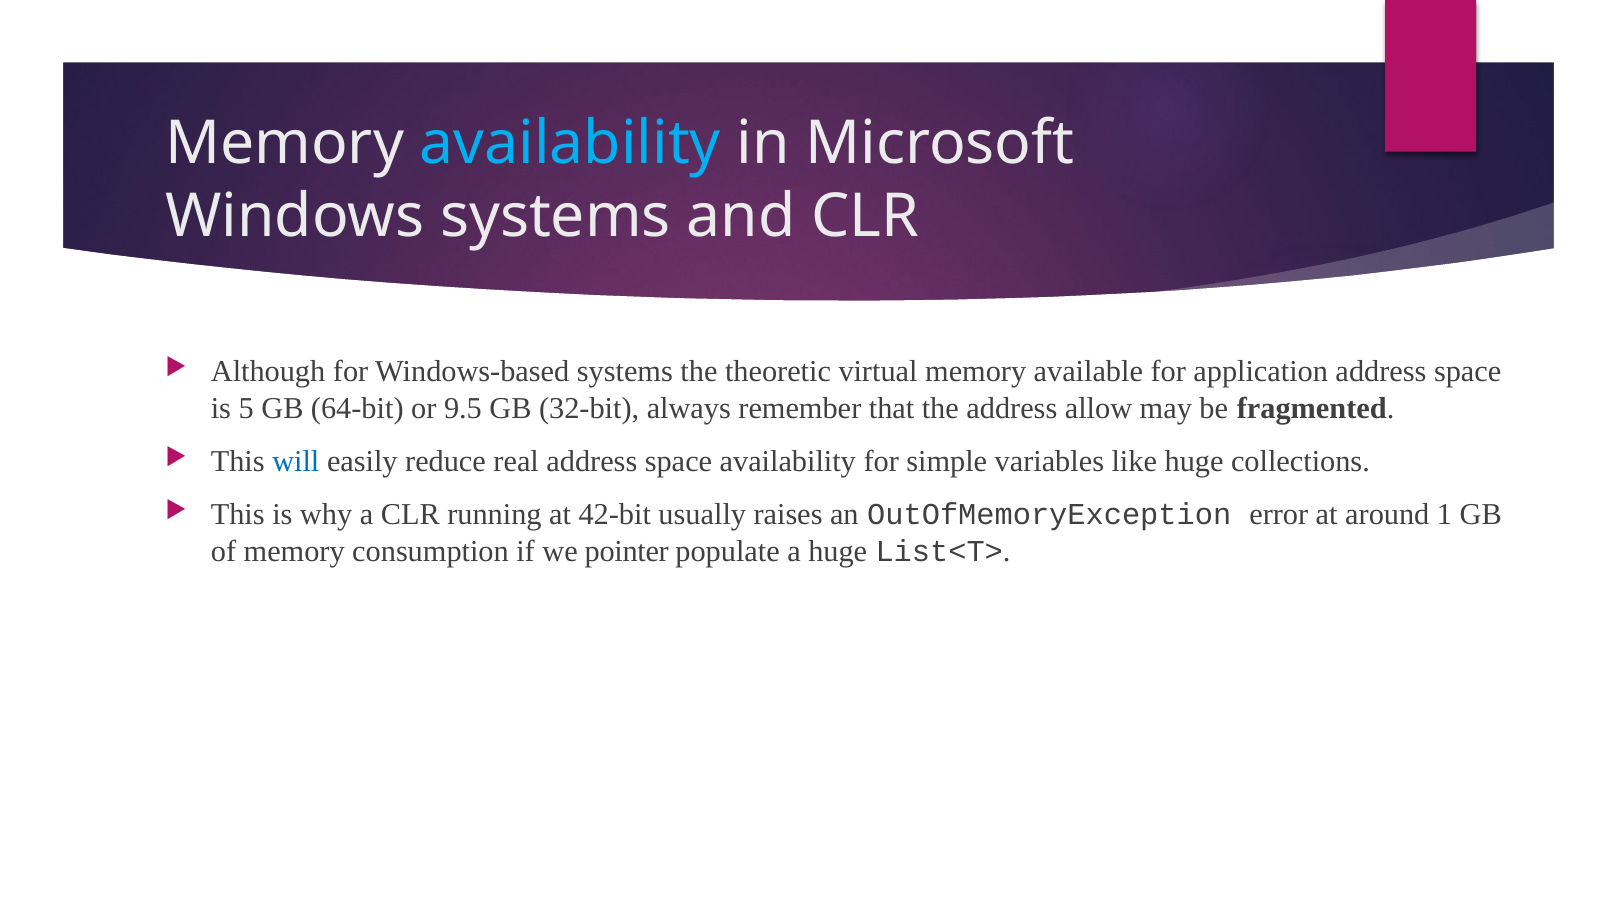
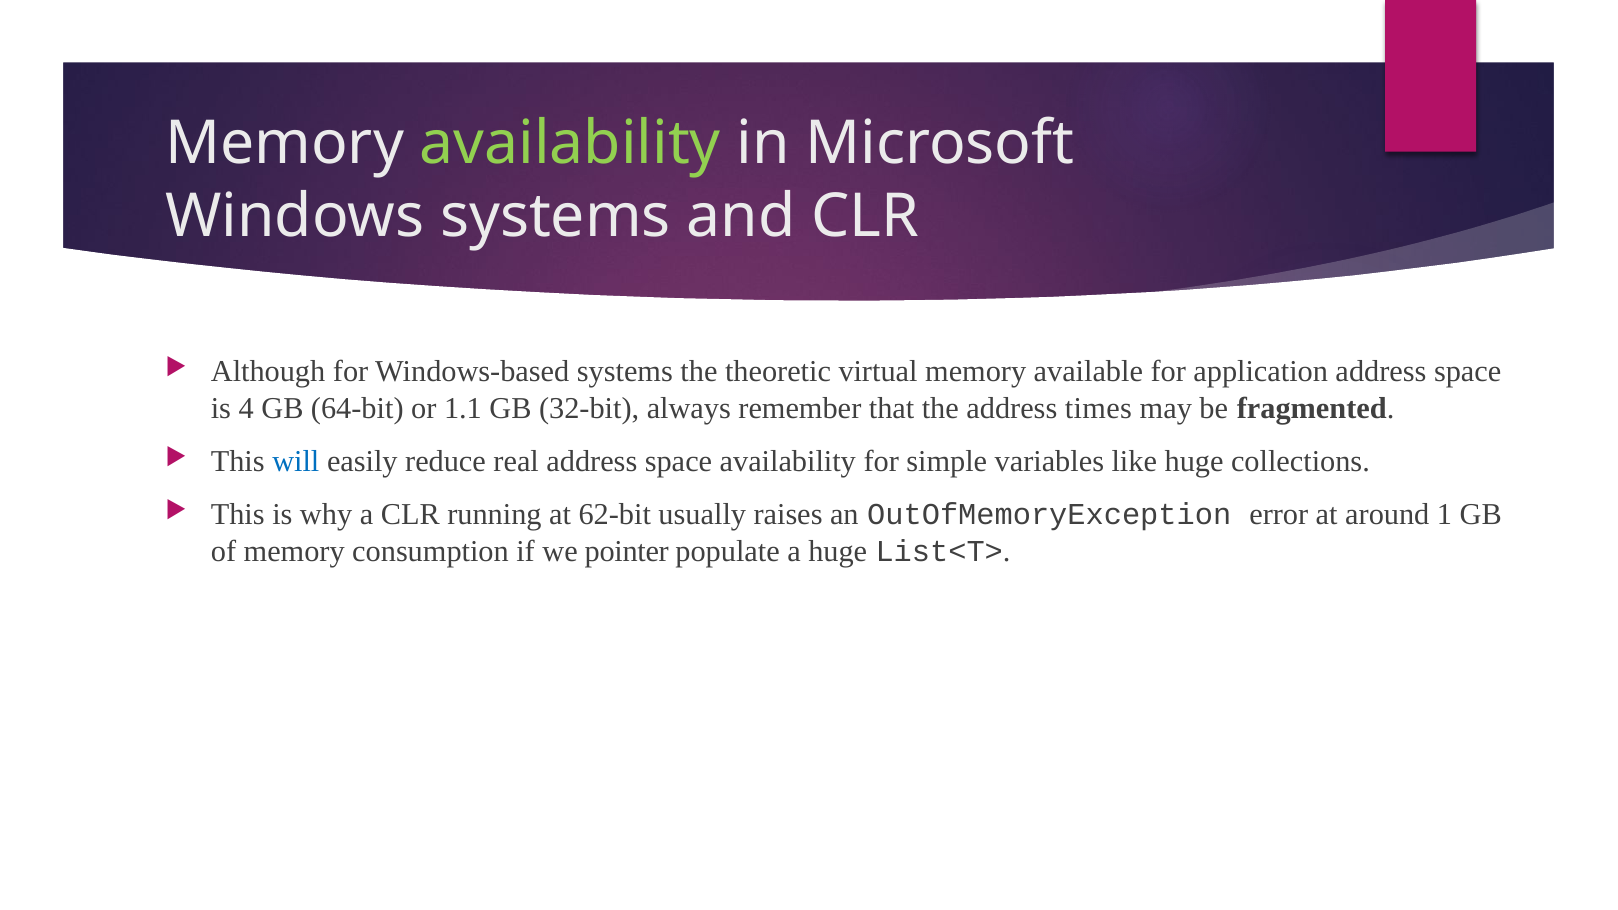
availability colour: light blue -> light green (570, 144)
5: 5 -> 4 (246, 408)
9.5: 9.5 -> 1.1 (463, 408)
allow: allow -> times (1098, 408)
42-bit: 42-bit -> 62-bit (615, 515)
